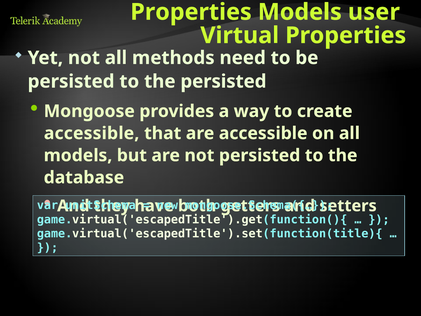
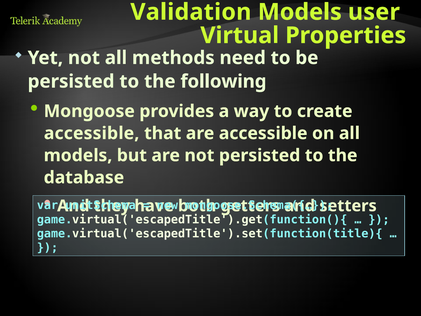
Properties: Properties -> Validation (191, 12)
the persisted: persisted -> following (223, 81)
